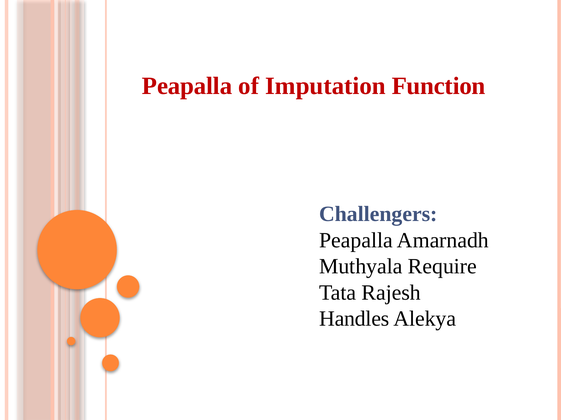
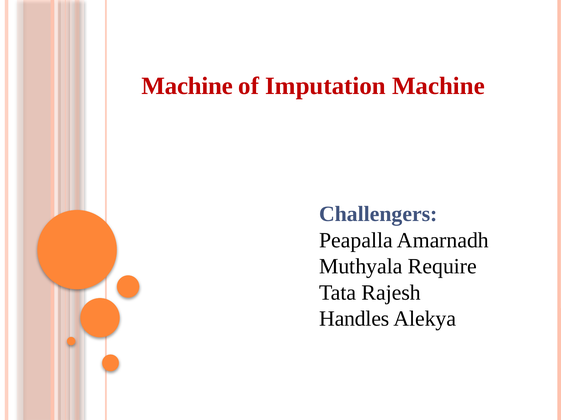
Peapalla: Peapalla -> Machine (187, 86)
Imputation Function: Function -> Machine (438, 86)
